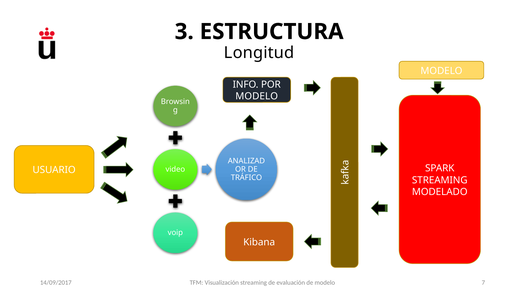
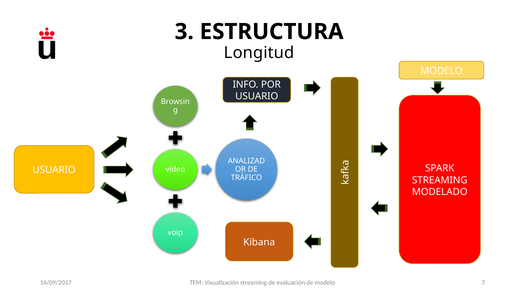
MODELO: MODELO -> USUARIO (257, 96)
